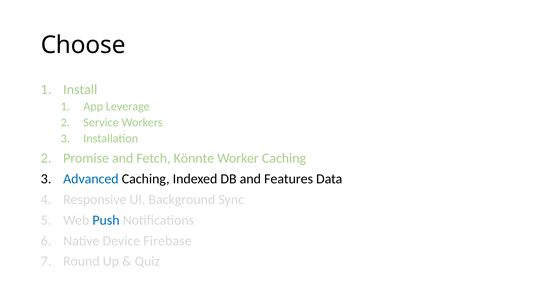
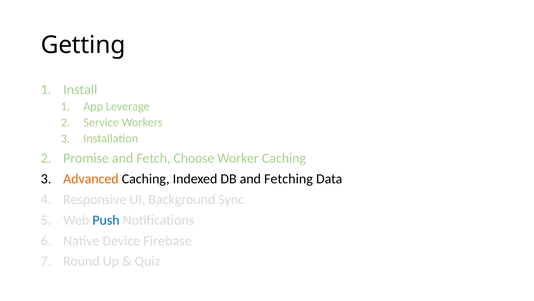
Choose: Choose -> Getting (83, 45)
Könnte: Könnte -> Choose (194, 158)
Advanced colour: blue -> orange (91, 179)
Features: Features -> Fetching (288, 179)
